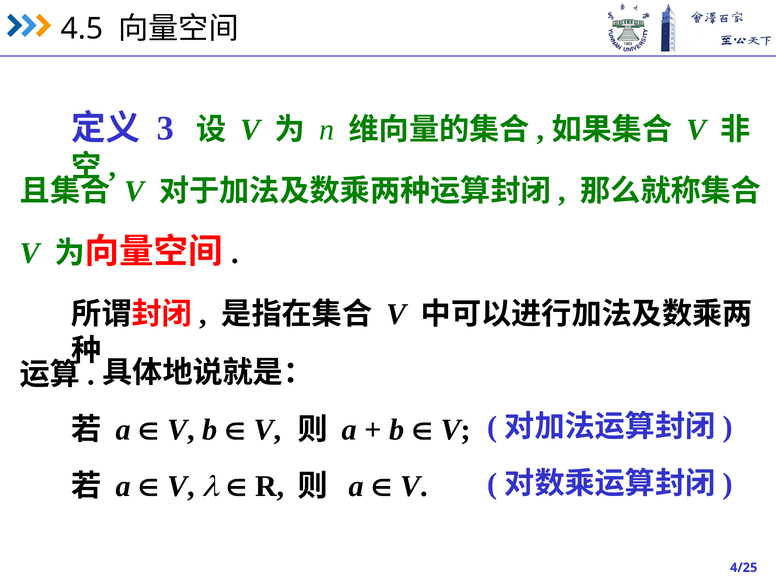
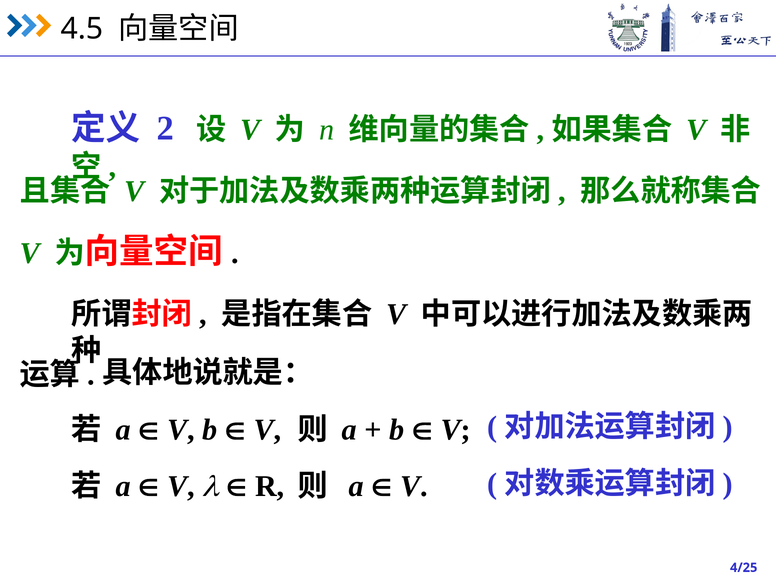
3: 3 -> 2 (165, 129)
